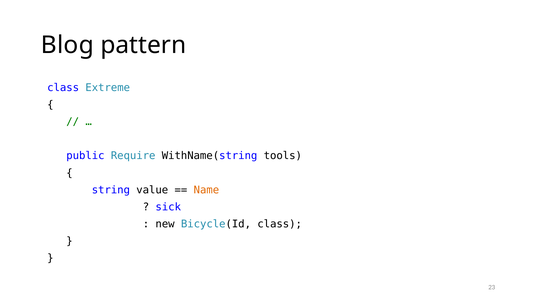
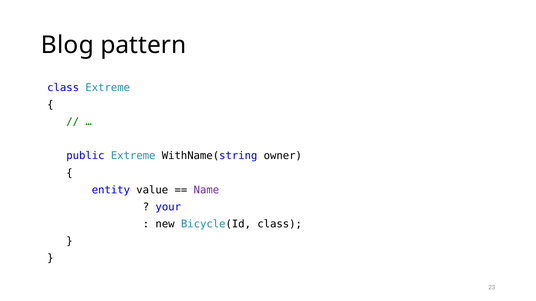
public Require: Require -> Extreme (133, 156)
tools: tools -> owner (283, 156)
string: string -> entity (111, 190)
Name colour: orange -> purple (206, 190)
sick: sick -> your (168, 207)
